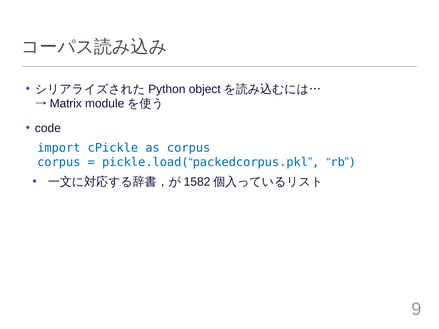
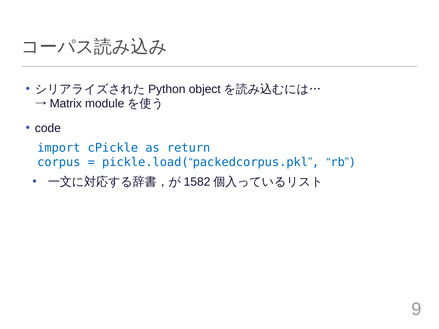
as corpus: corpus -> return (189, 148)
